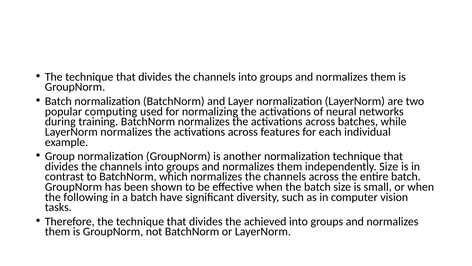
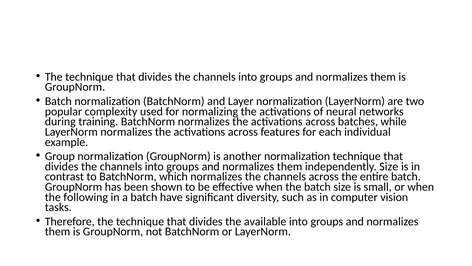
computing: computing -> complexity (111, 111)
achieved: achieved -> available (265, 221)
